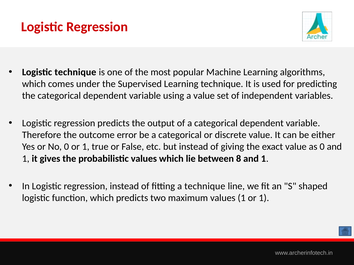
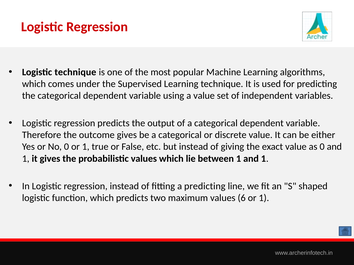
outcome error: error -> gives (127, 135)
between 8: 8 -> 1 (239, 159)
a technique: technique -> predicting (205, 186)
values 1: 1 -> 6 (242, 198)
